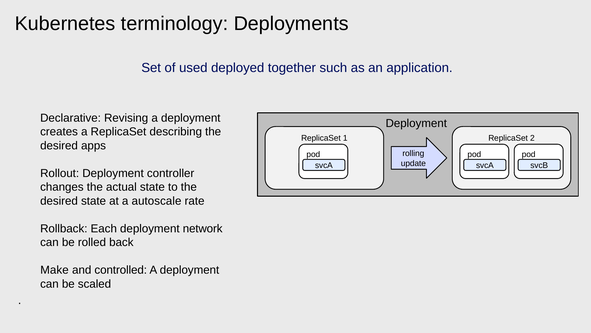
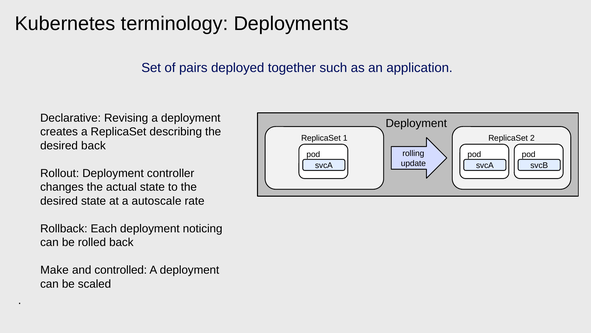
used: used -> pairs (193, 68)
desired apps: apps -> back (93, 145)
network: network -> noticing (203, 228)
